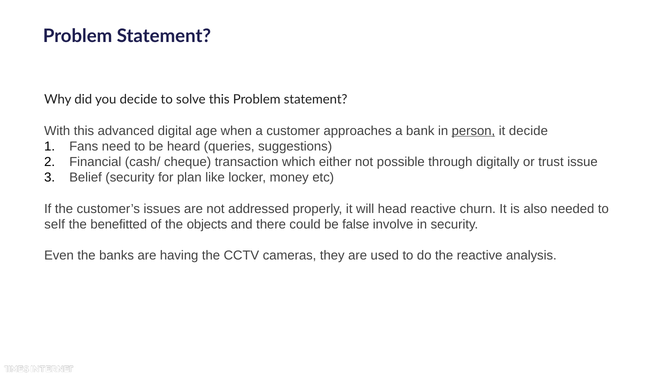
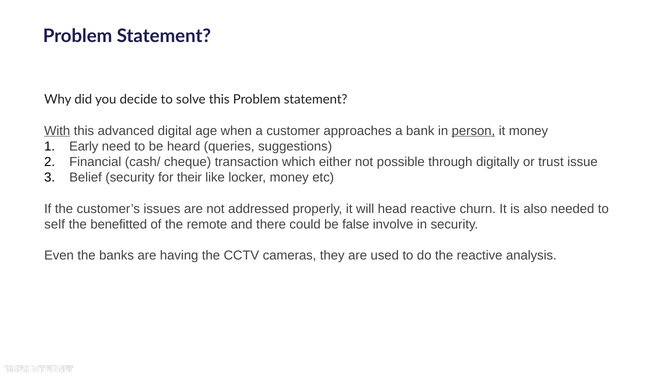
With underline: none -> present (57, 131)
it decide: decide -> money (529, 131)
Fans: Fans -> Early (84, 146)
plan: plan -> their (189, 178)
objects: objects -> remote (207, 225)
